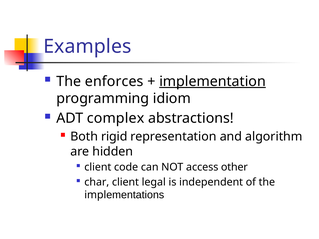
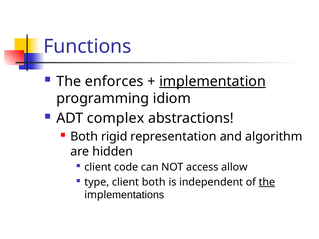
Examples: Examples -> Functions (87, 47)
other: other -> allow (234, 167)
char: char -> type (97, 182)
client legal: legal -> both (154, 182)
the underline: none -> present (267, 182)
